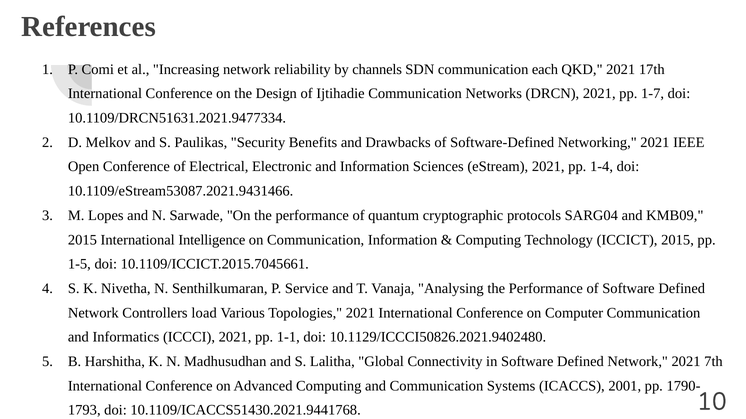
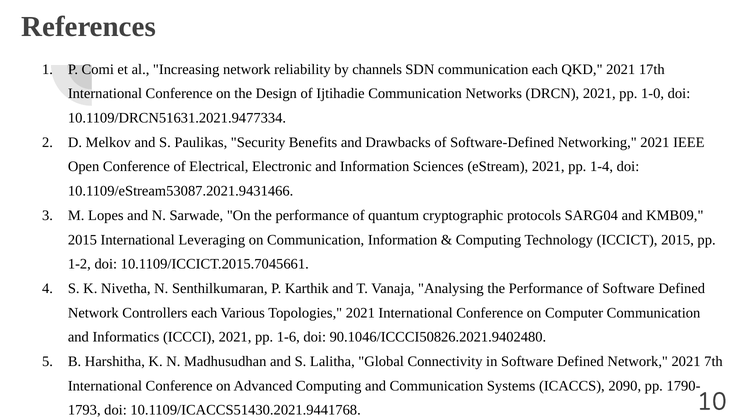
1-7: 1-7 -> 1-0 (653, 94)
Intelligence: Intelligence -> Leveraging (212, 240)
1-5: 1-5 -> 1-2 (79, 264)
Service: Service -> Karthik (307, 289)
Controllers load: load -> each (204, 313)
1-1: 1-1 -> 1-6 (288, 338)
10.1129/ICCCI50826.2021.9402480: 10.1129/ICCCI50826.2021.9402480 -> 90.1046/ICCCI50826.2021.9402480 (438, 338)
2001: 2001 -> 2090 (625, 386)
